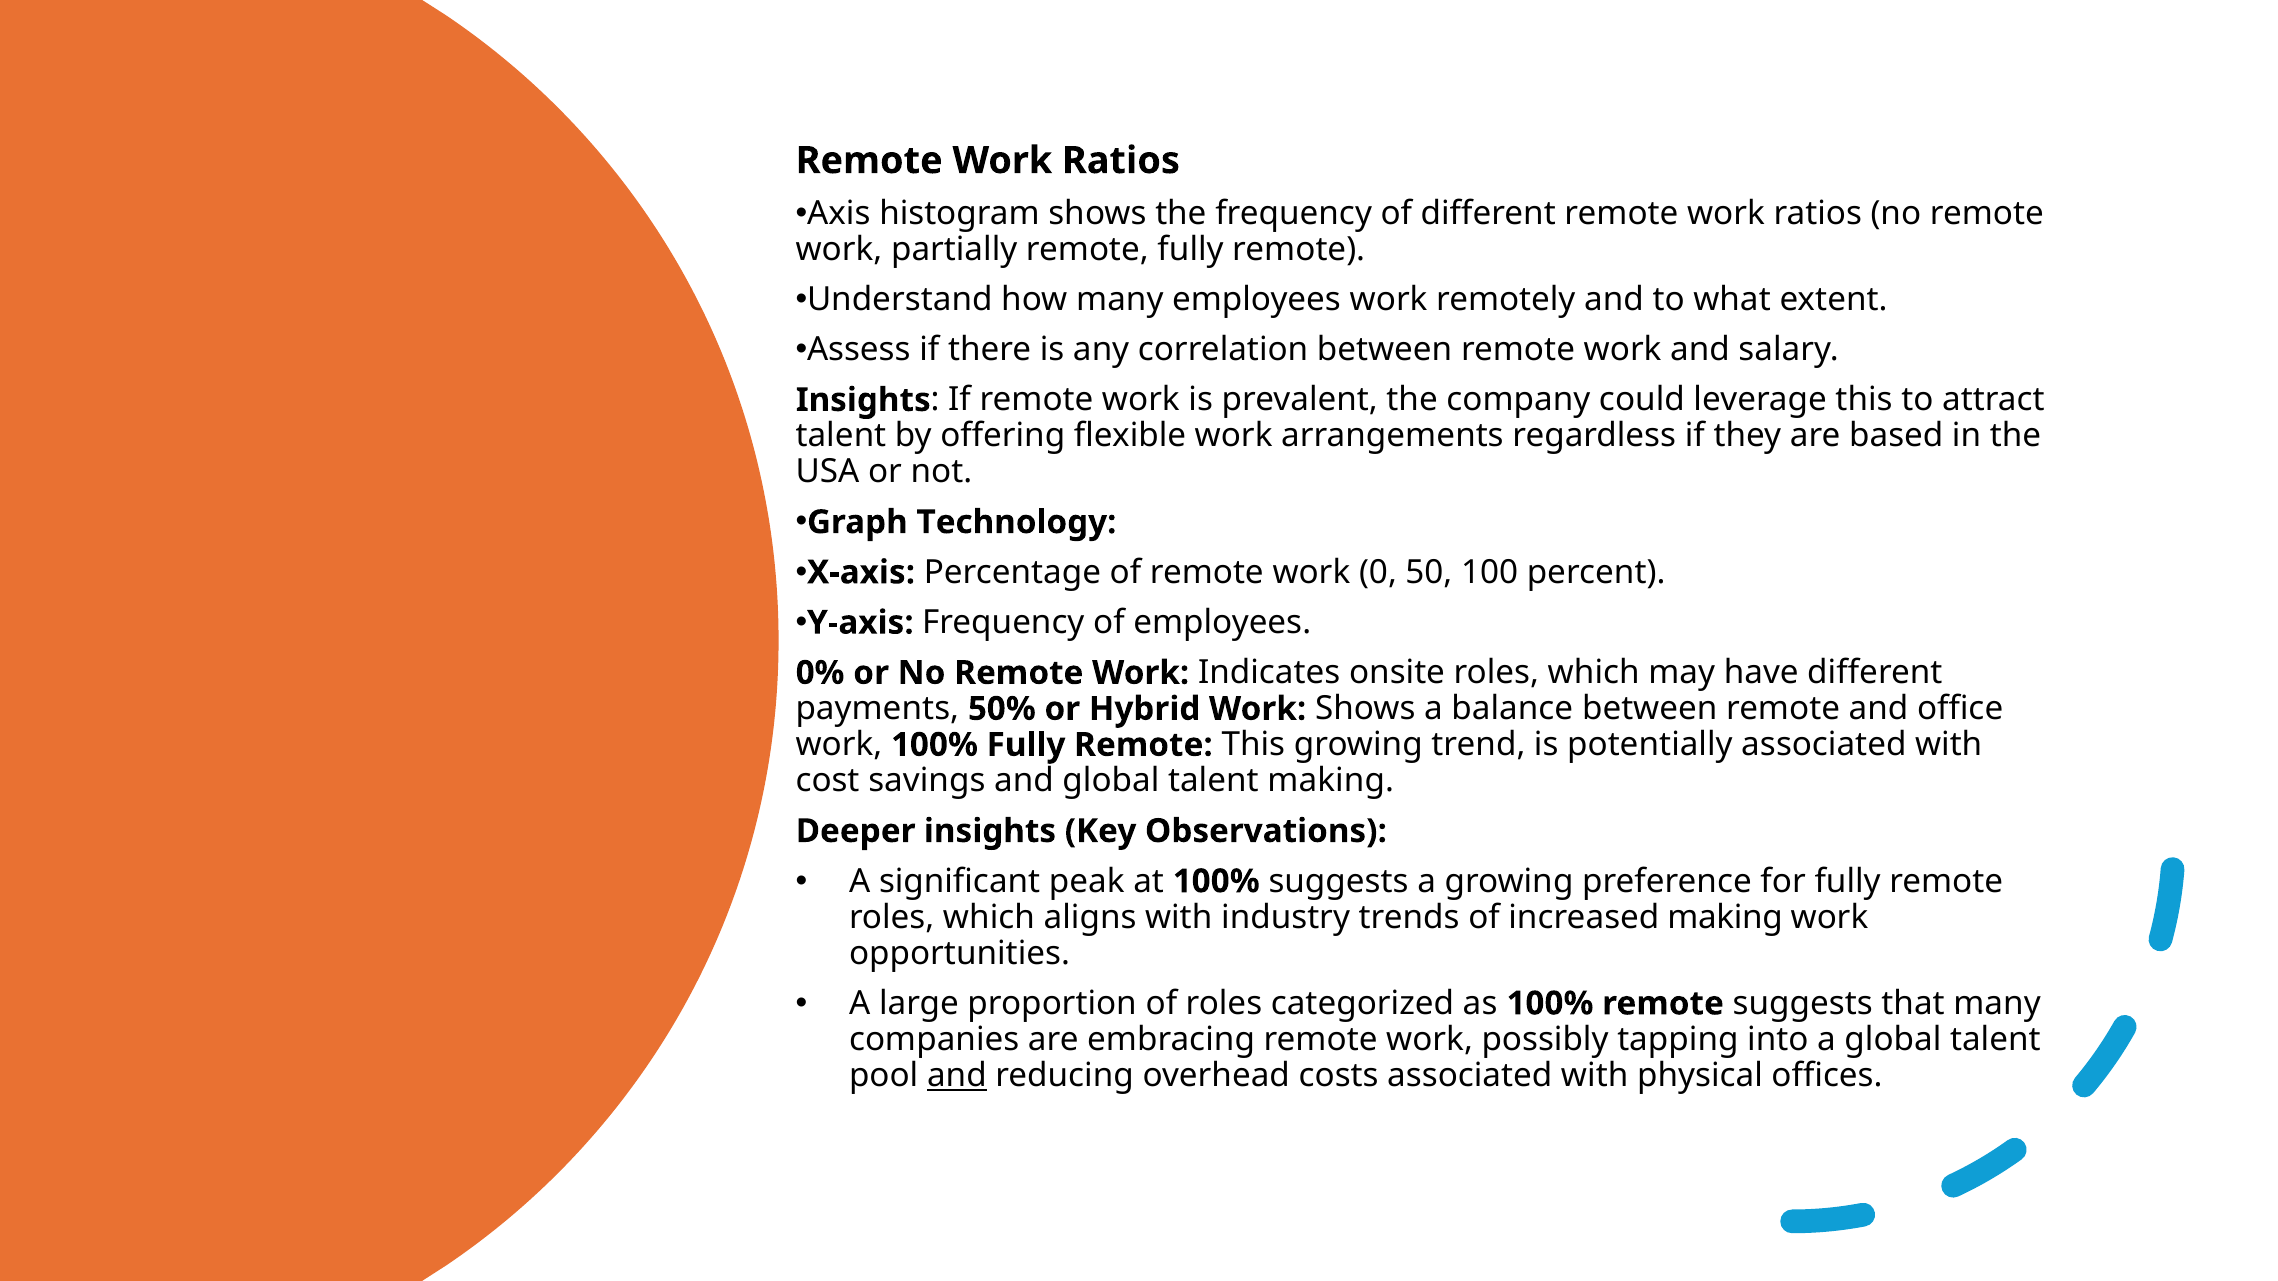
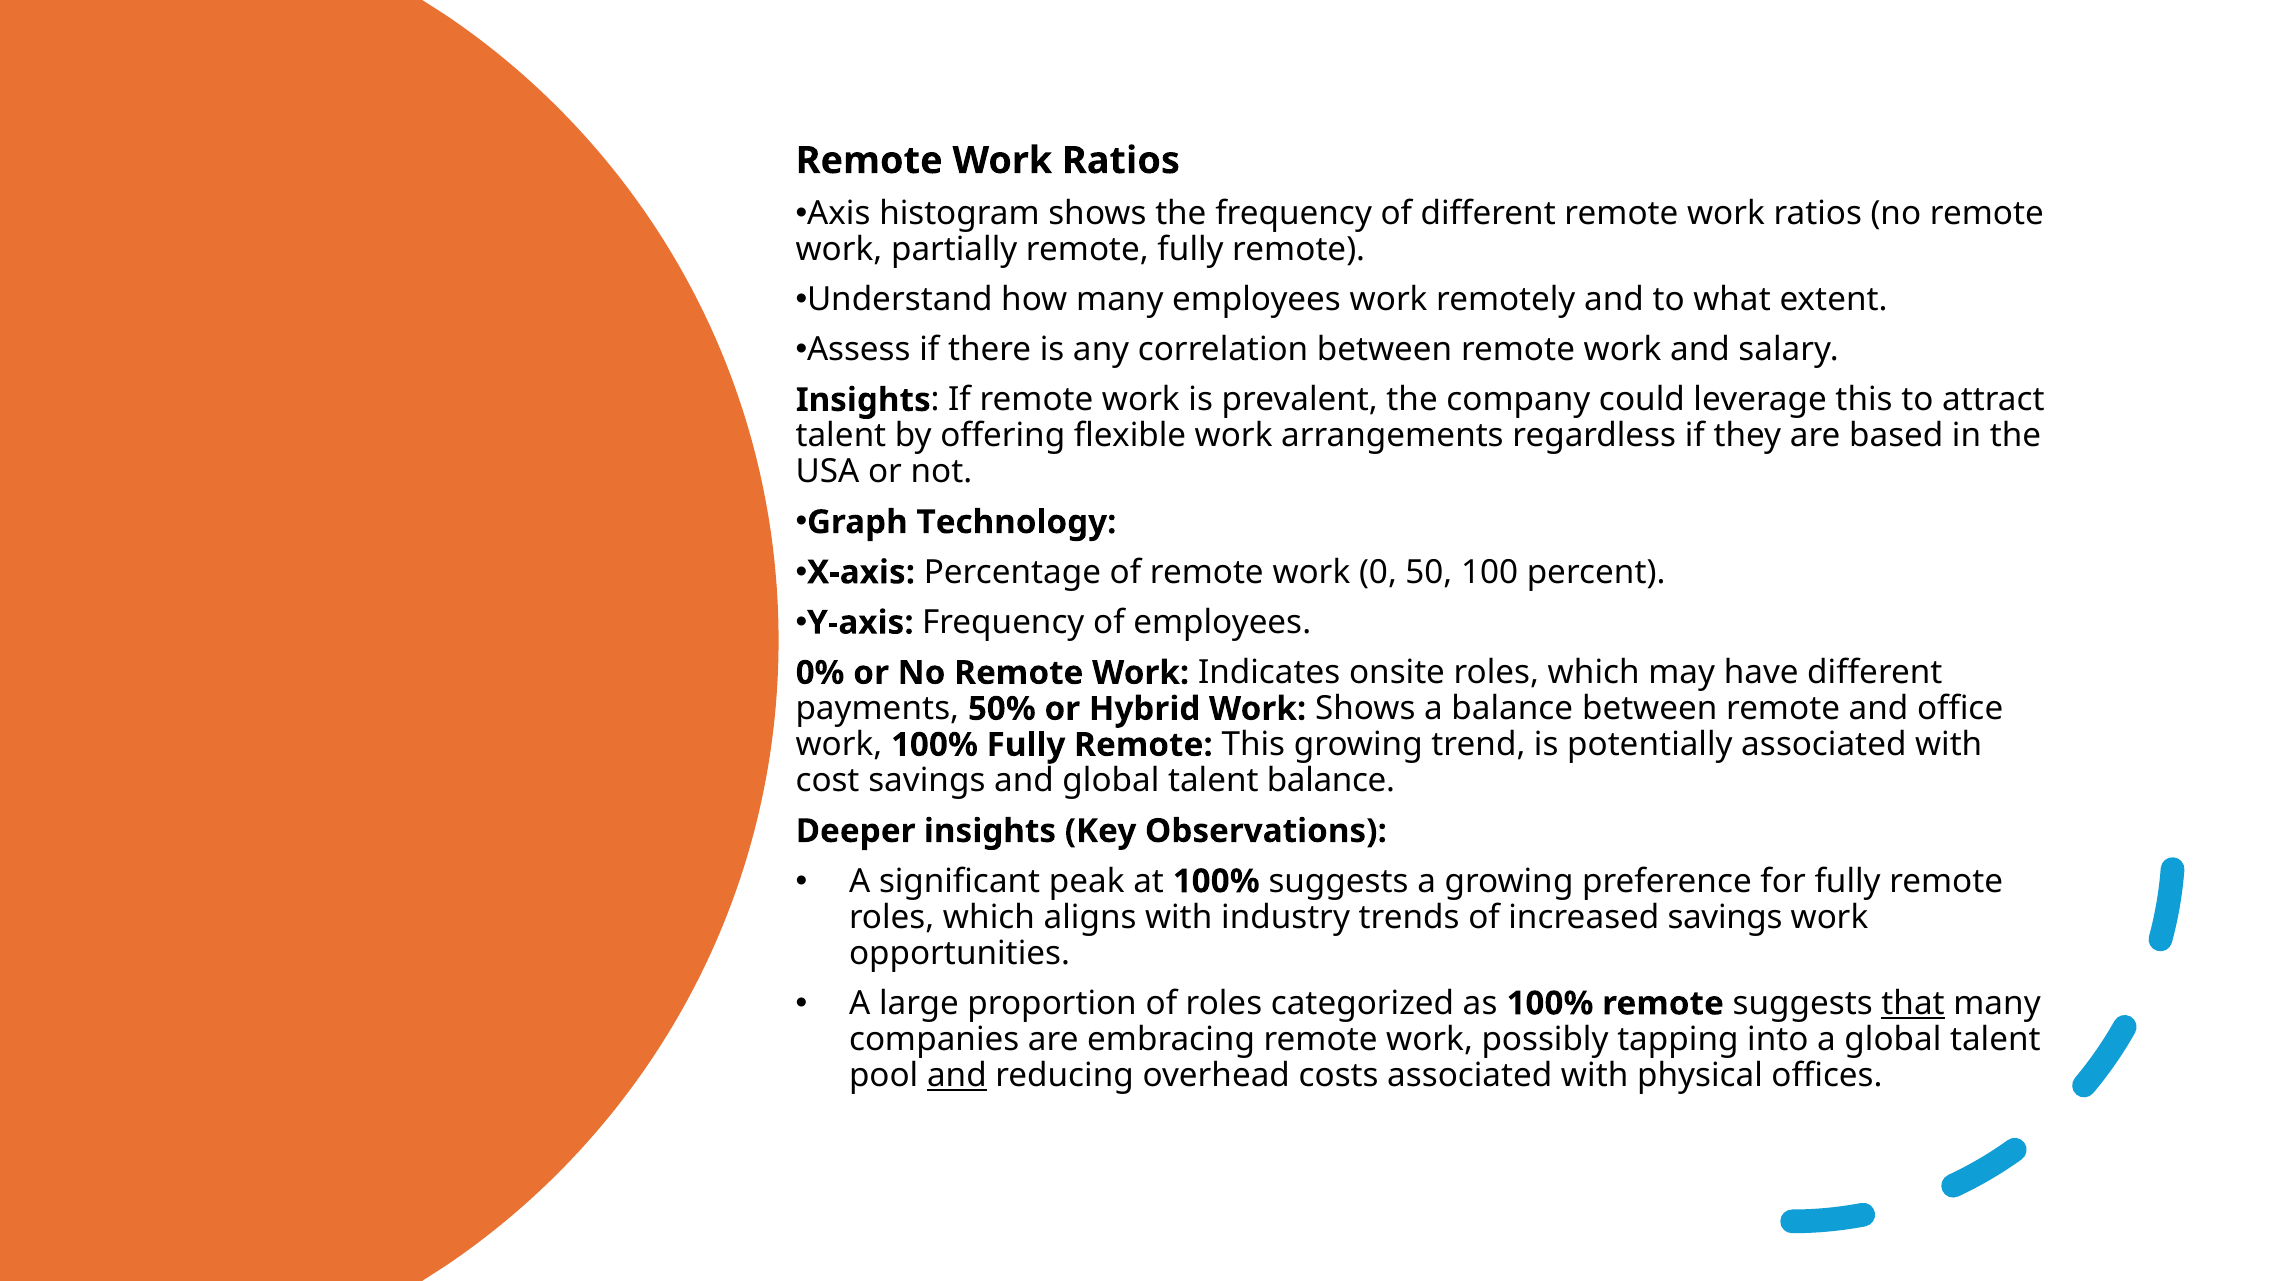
talent making: making -> balance (1331, 781)
increased making: making -> savings (1725, 918)
that underline: none -> present (1913, 1004)
